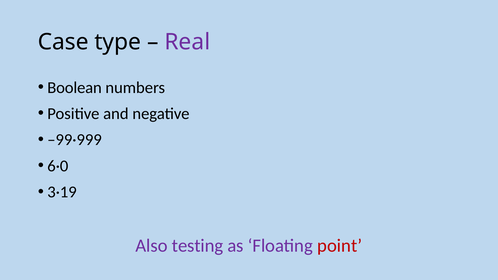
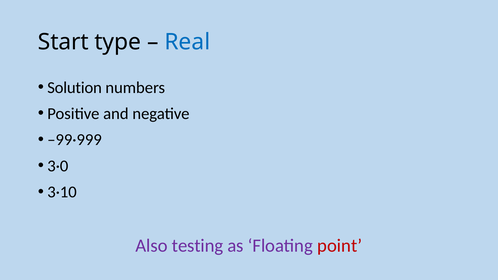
Case: Case -> Start (63, 42)
Real colour: purple -> blue (187, 42)
Boolean: Boolean -> Solution (75, 88)
6·0: 6·0 -> 3·0 (58, 166)
3·19: 3·19 -> 3·10 (62, 192)
